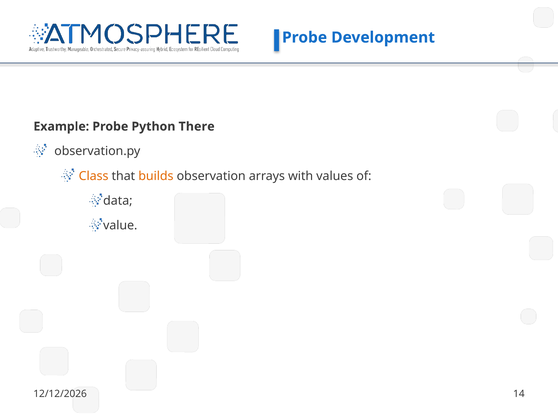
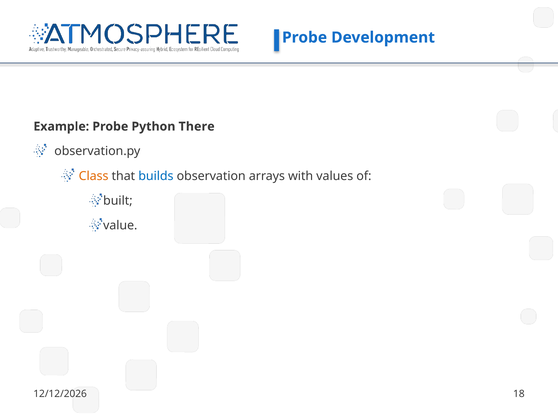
builds colour: orange -> blue (156, 176)
data: data -> built (118, 201)
14: 14 -> 18 (519, 394)
